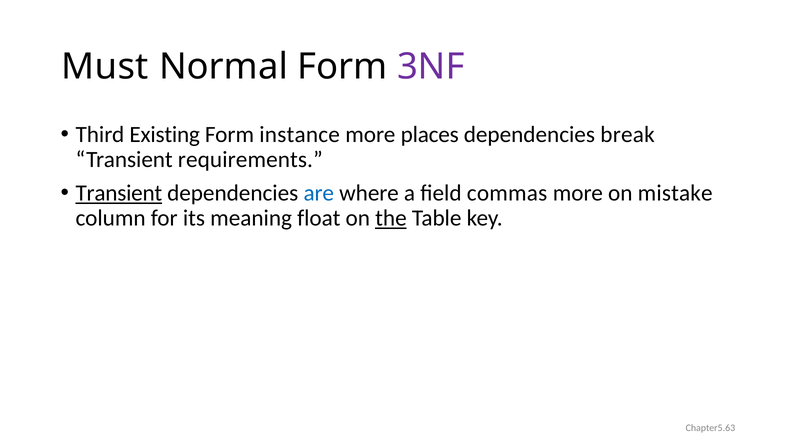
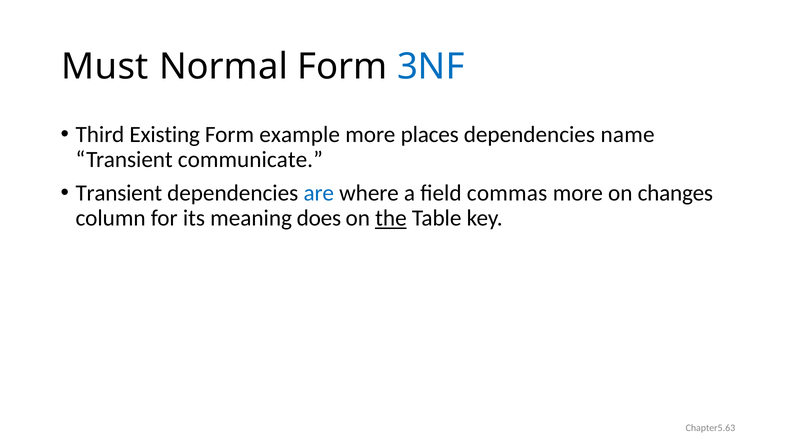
3NF colour: purple -> blue (431, 67)
instance: instance -> example (300, 135)
break: break -> name (628, 135)
requirements: requirements -> communicate (250, 160)
Transient underline: present -> none (119, 193)
mistake: mistake -> changes (675, 193)
float: float -> does (319, 218)
